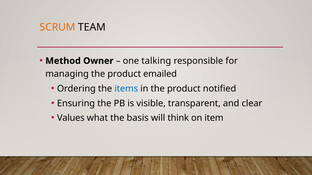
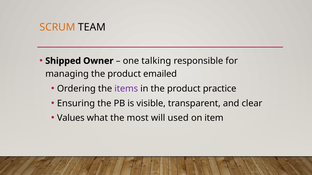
Method: Method -> Shipped (63, 61)
items colour: blue -> purple (126, 89)
notified: notified -> practice (220, 89)
basis: basis -> most (138, 118)
think: think -> used (178, 118)
